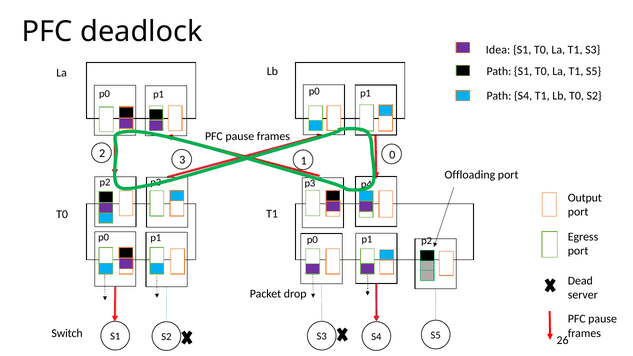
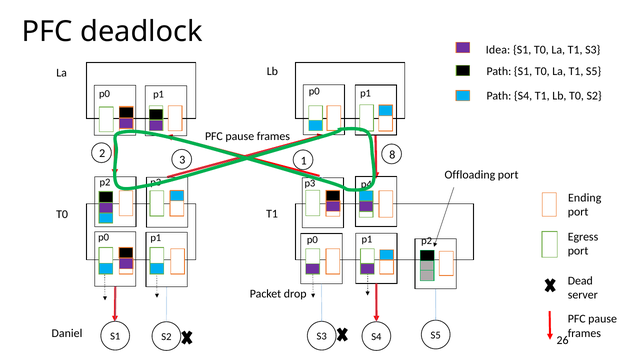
0: 0 -> 8 (392, 155)
Output: Output -> Ending (585, 198)
Switch: Switch -> Daniel (67, 333)
